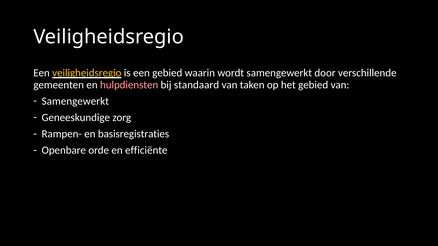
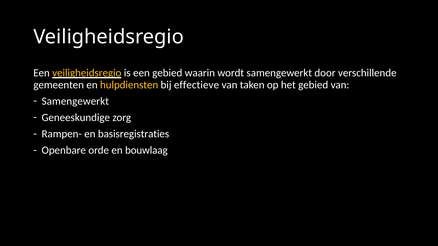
hulpdiensten colour: pink -> yellow (129, 85)
standaard: standaard -> effectieve (196, 85)
efficiënte: efficiënte -> bouwlaag (146, 150)
